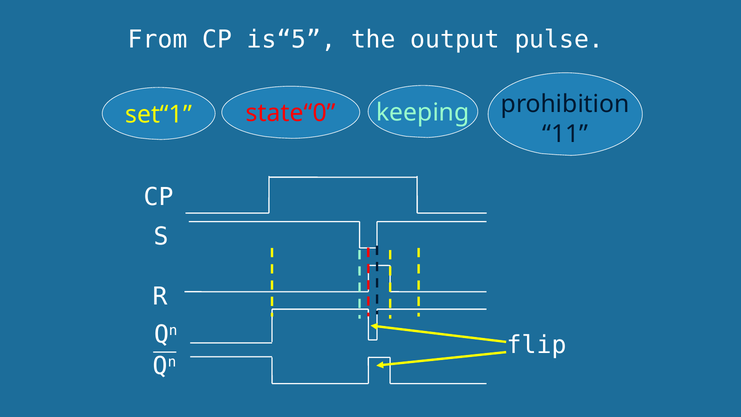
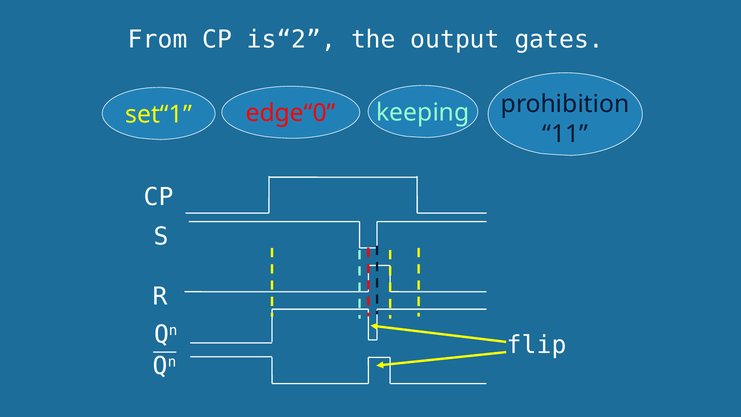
is“5: is“5 -> is“2 (291, 40)
pulse: pulse -> gates (559, 40)
state“0: state“0 -> edge“0 (291, 113)
